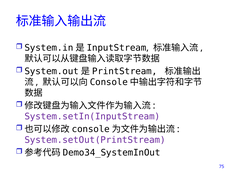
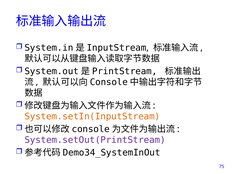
System.setIn(InputStream colour: purple -> orange (92, 116)
